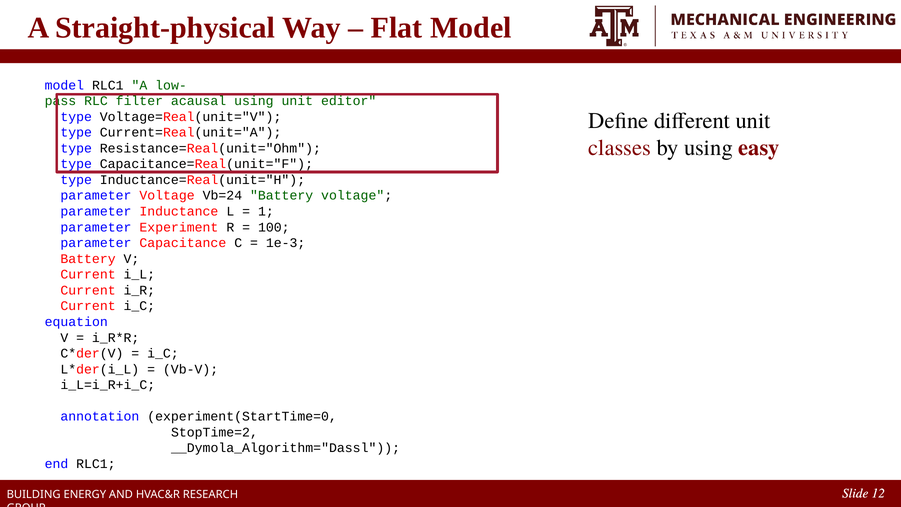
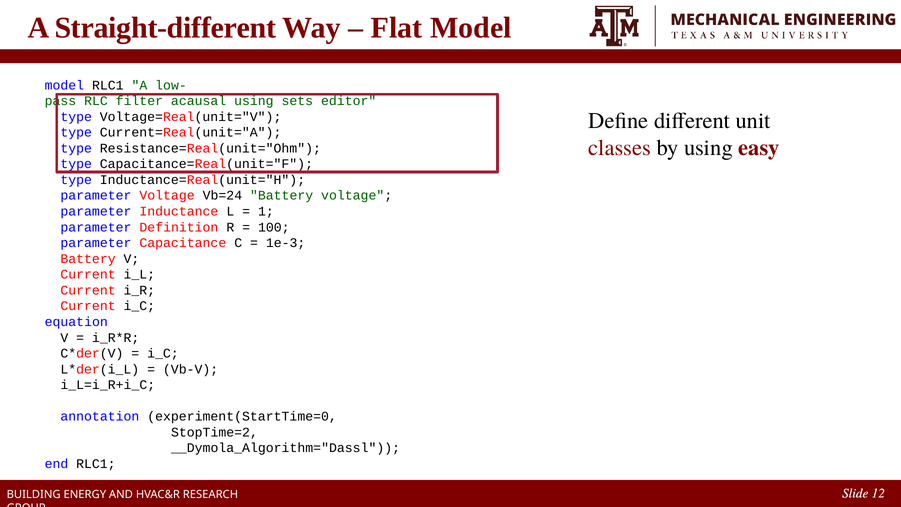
Straight-physical: Straight-physical -> Straight-different (165, 28)
using unit: unit -> sets (297, 101)
Experiment: Experiment -> Definition (179, 227)
